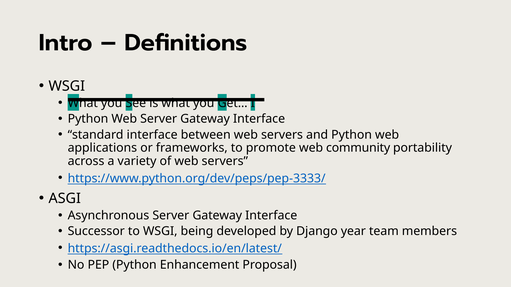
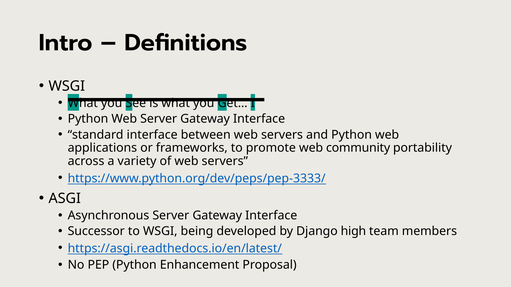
year: year -> high (353, 232)
